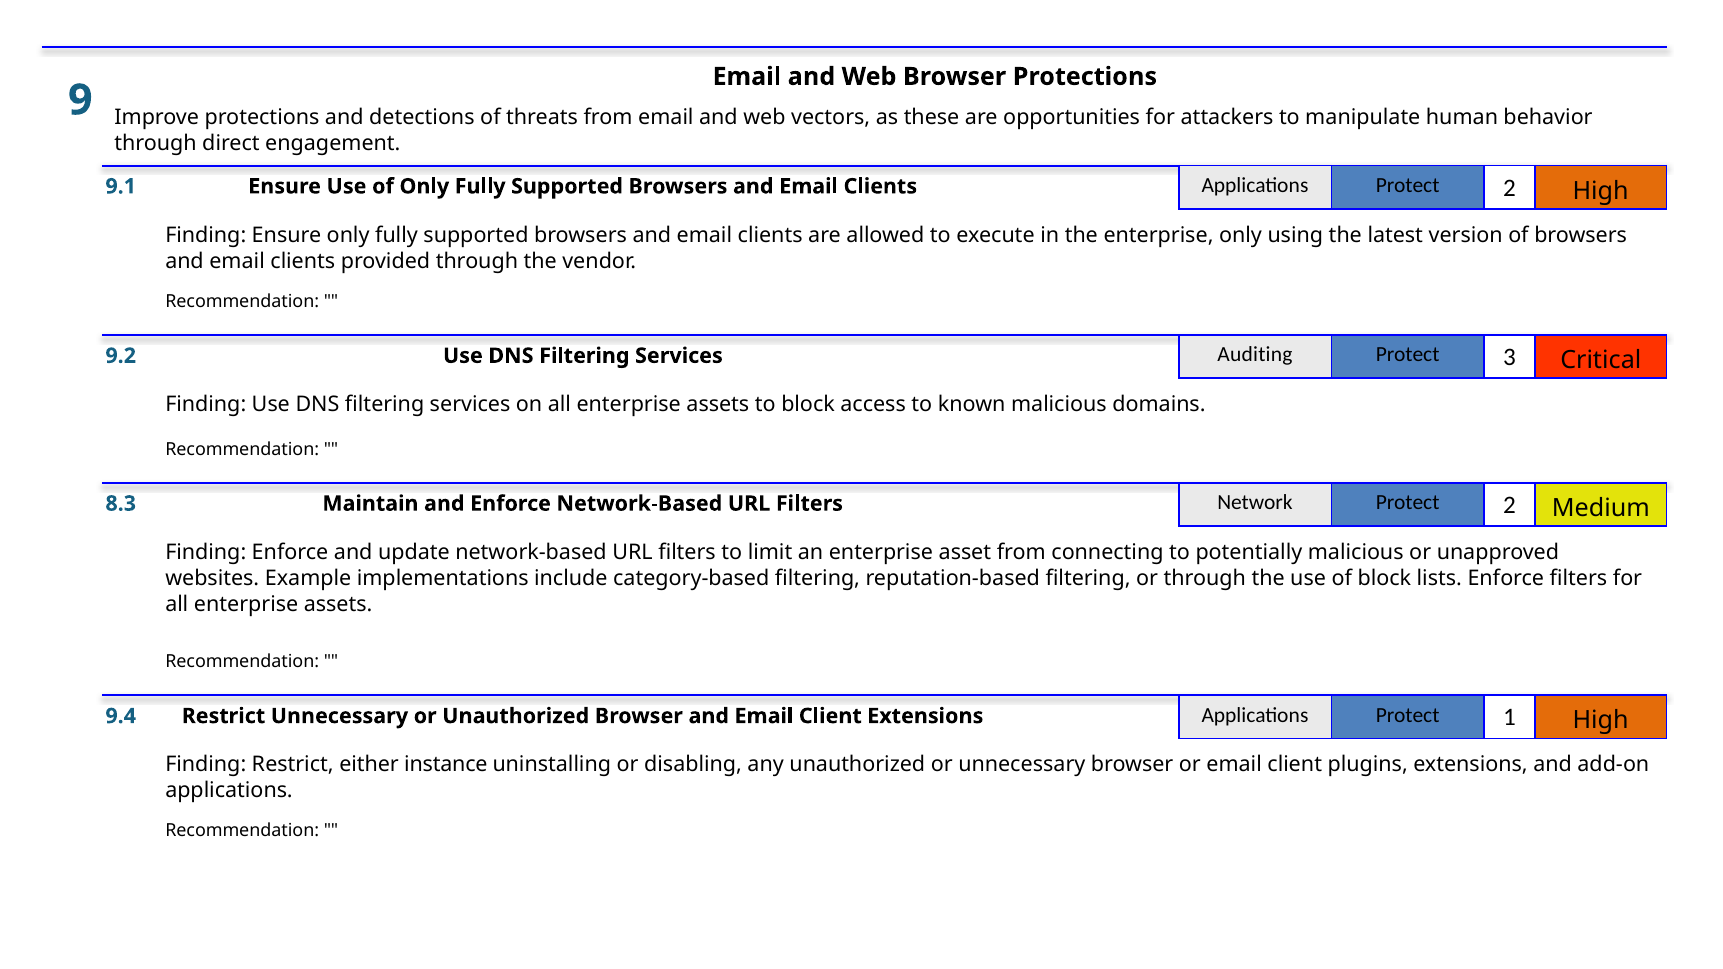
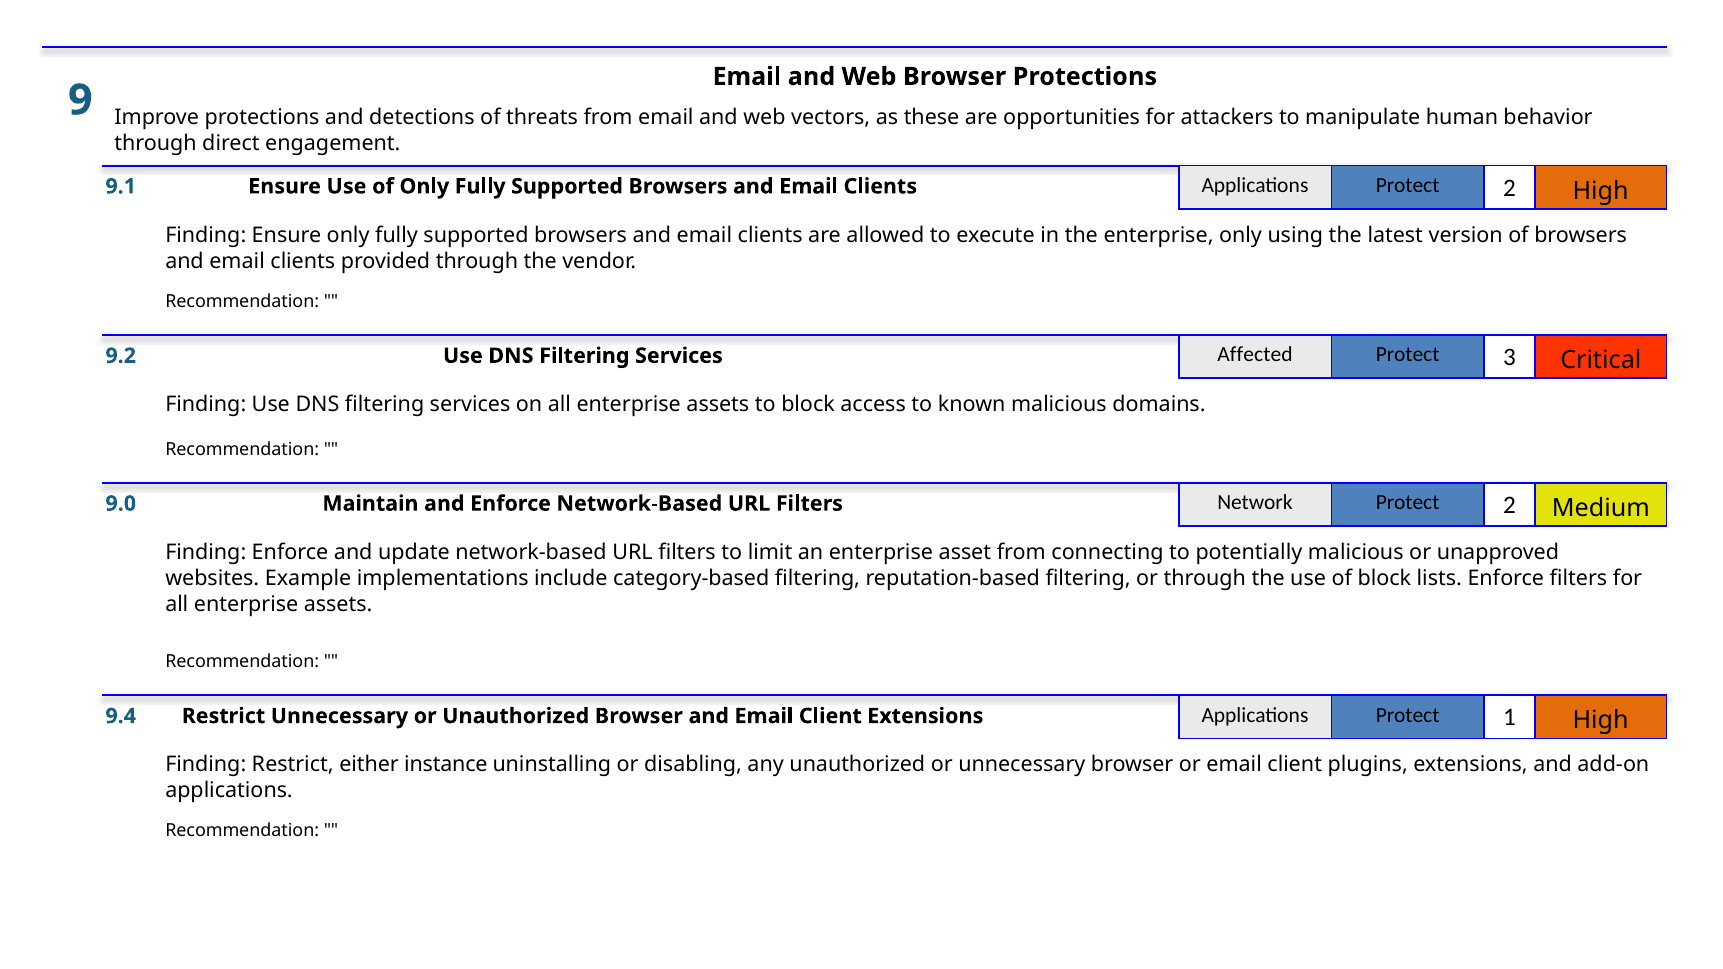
Auditing: Auditing -> Affected (1255, 355)
8.3: 8.3 -> 9.0 (121, 504)
